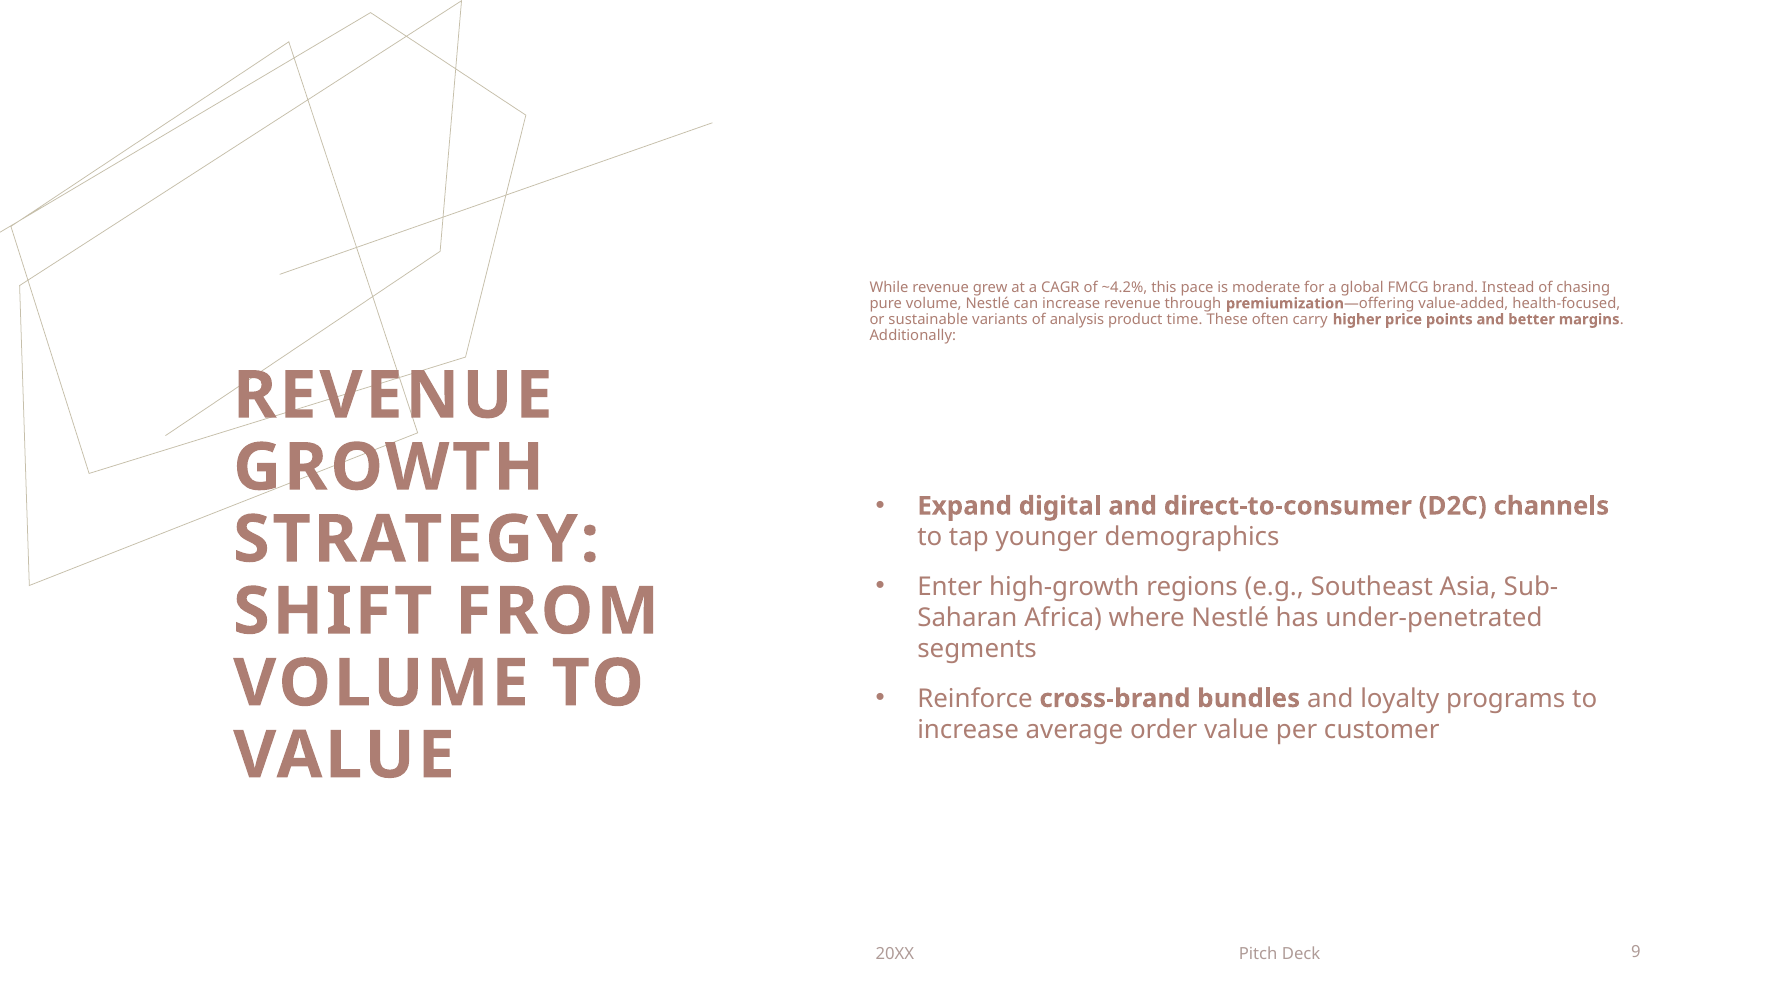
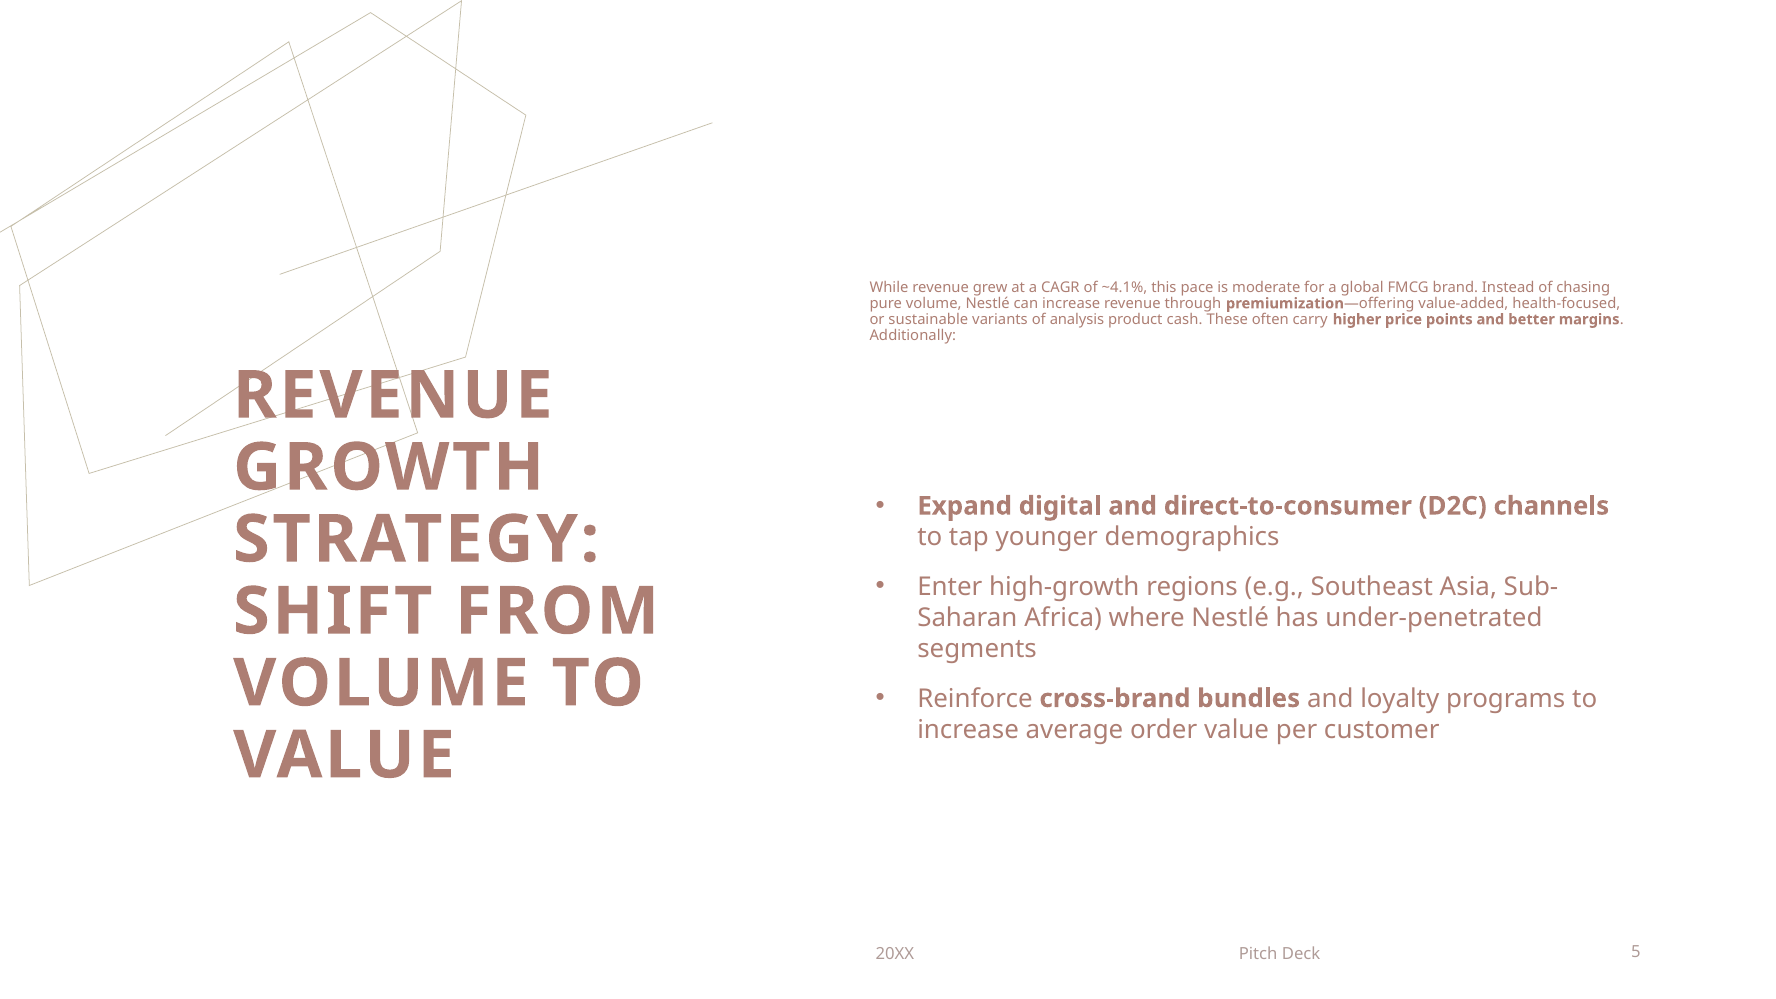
~4.2%: ~4.2% -> ~4.1% (1124, 288)
time: time -> cash (1185, 319)
9: 9 -> 5 (1636, 952)
